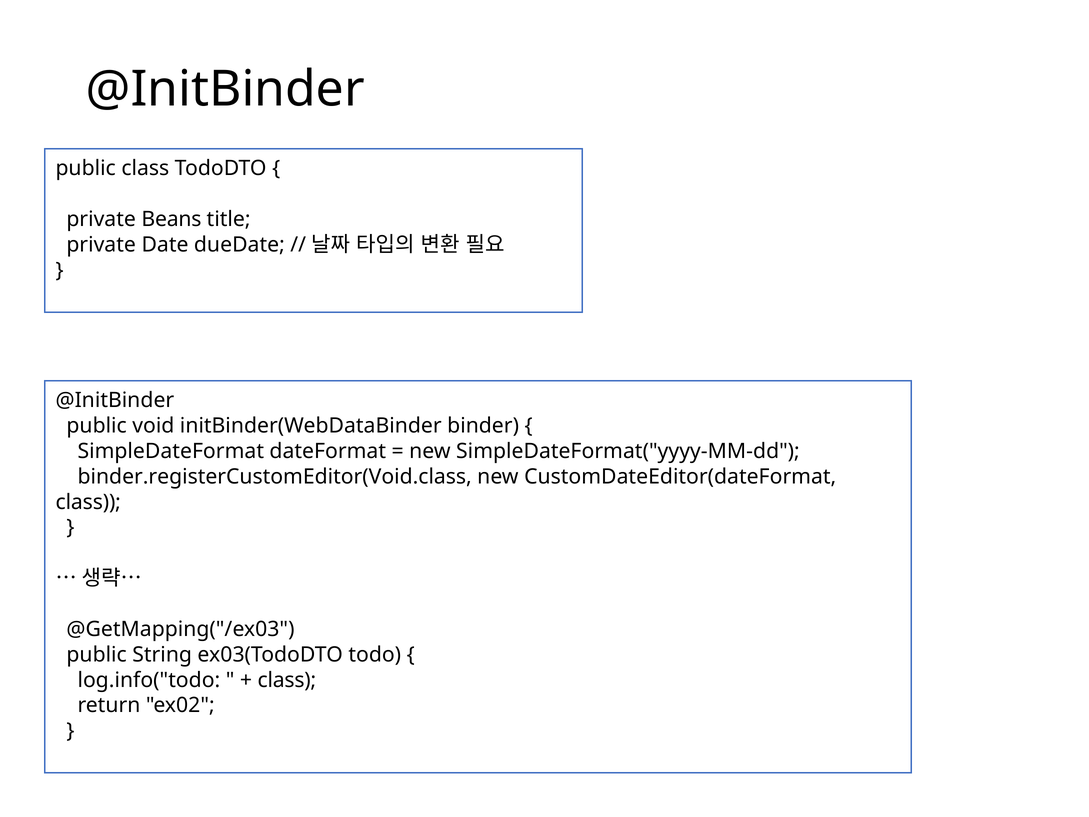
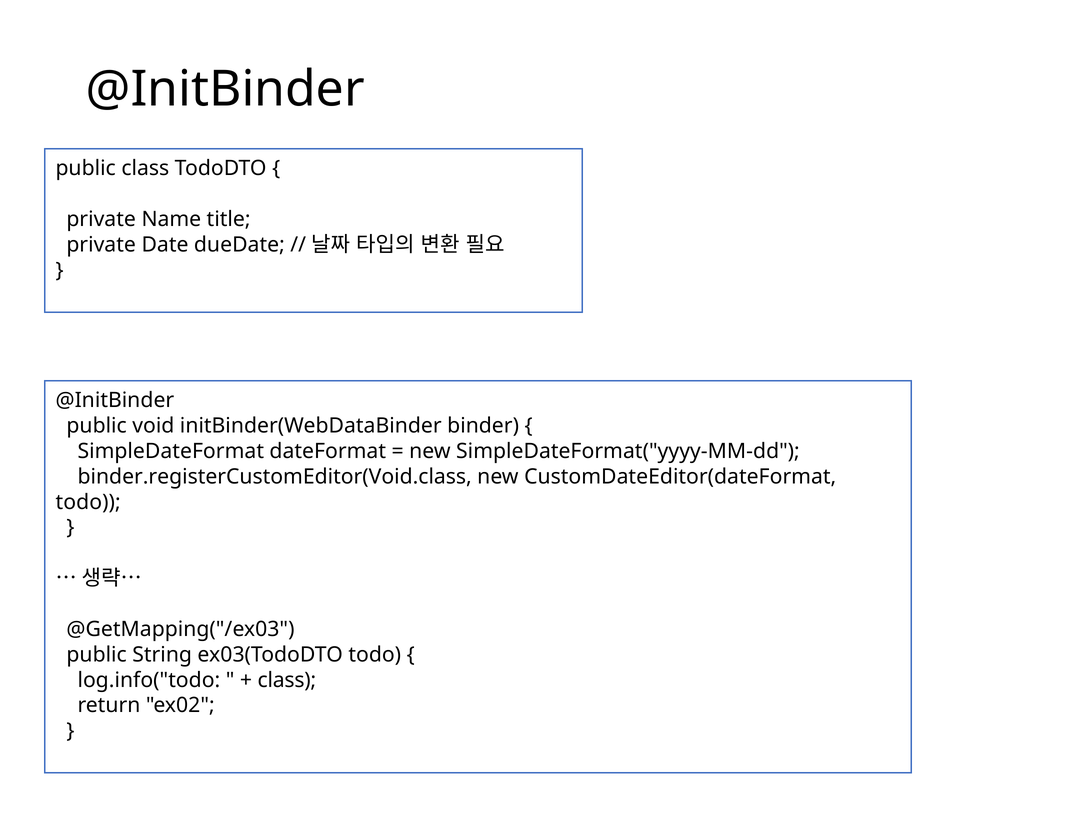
Beans: Beans -> Name (171, 219)
class: class -> todo (88, 502)
